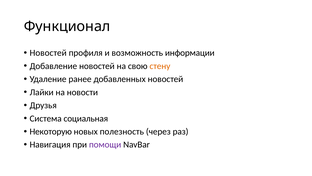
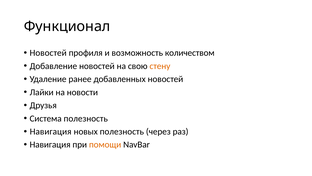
информации: информации -> количеством (190, 53)
Система социальная: социальная -> полезность (86, 118)
Некоторую: Некоторую -> Навигация (51, 131)
помощи colour: purple -> orange (105, 144)
